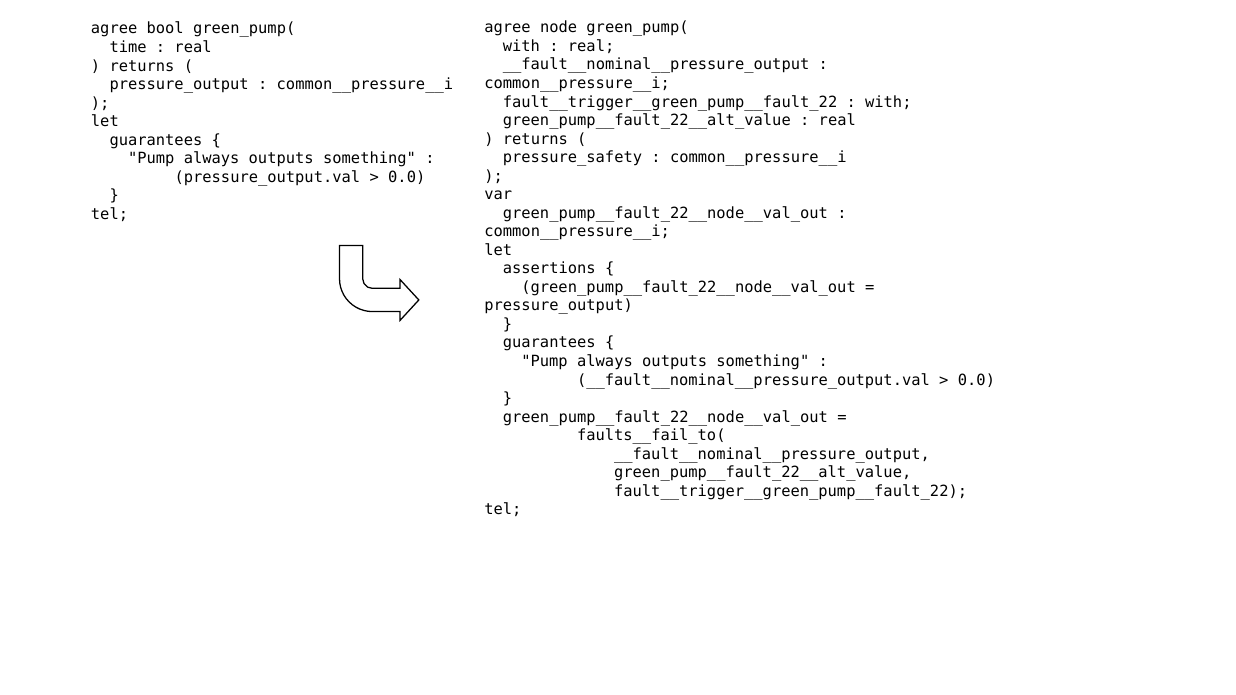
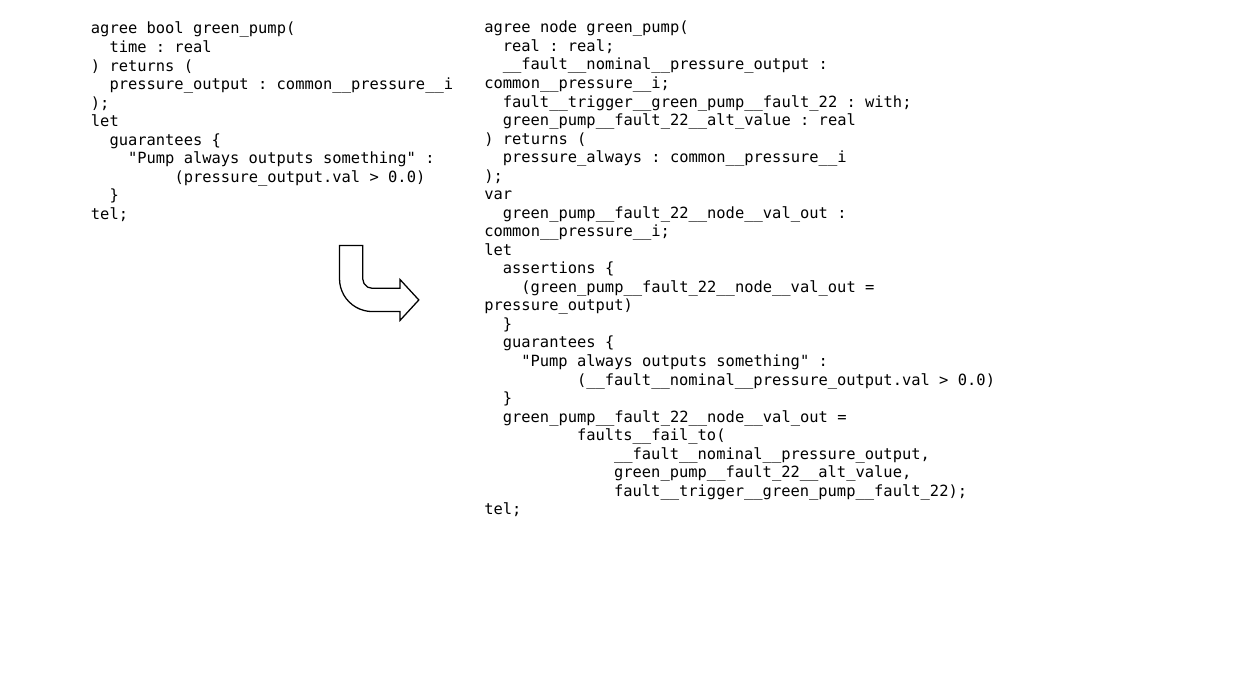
with: with -> real (521, 46)
pressure_safety: pressure_safety -> pressure_always (572, 158)
